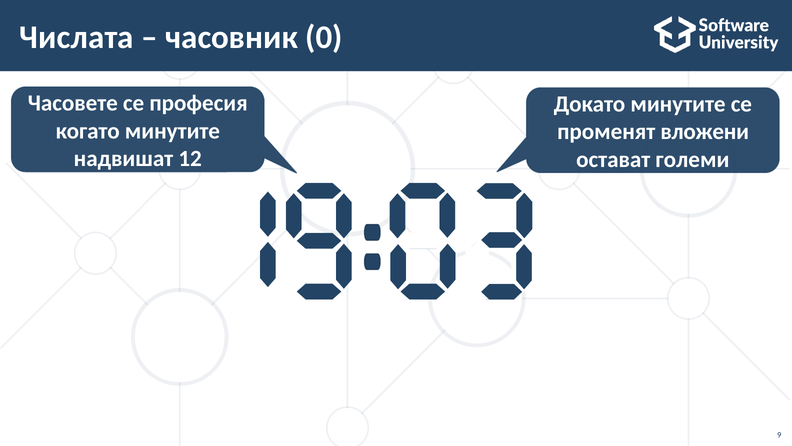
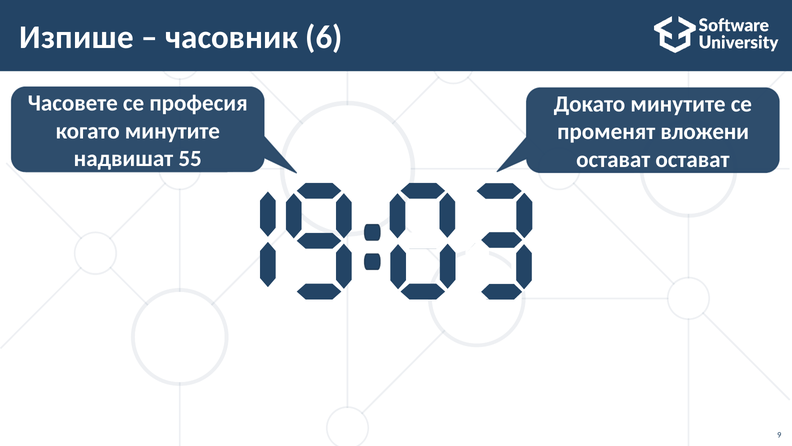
Числата: Числата -> Изпише (77, 38)
0: 0 -> 6 (324, 38)
12: 12 -> 55 (190, 159)
остават големи: големи -> остават (693, 159)
